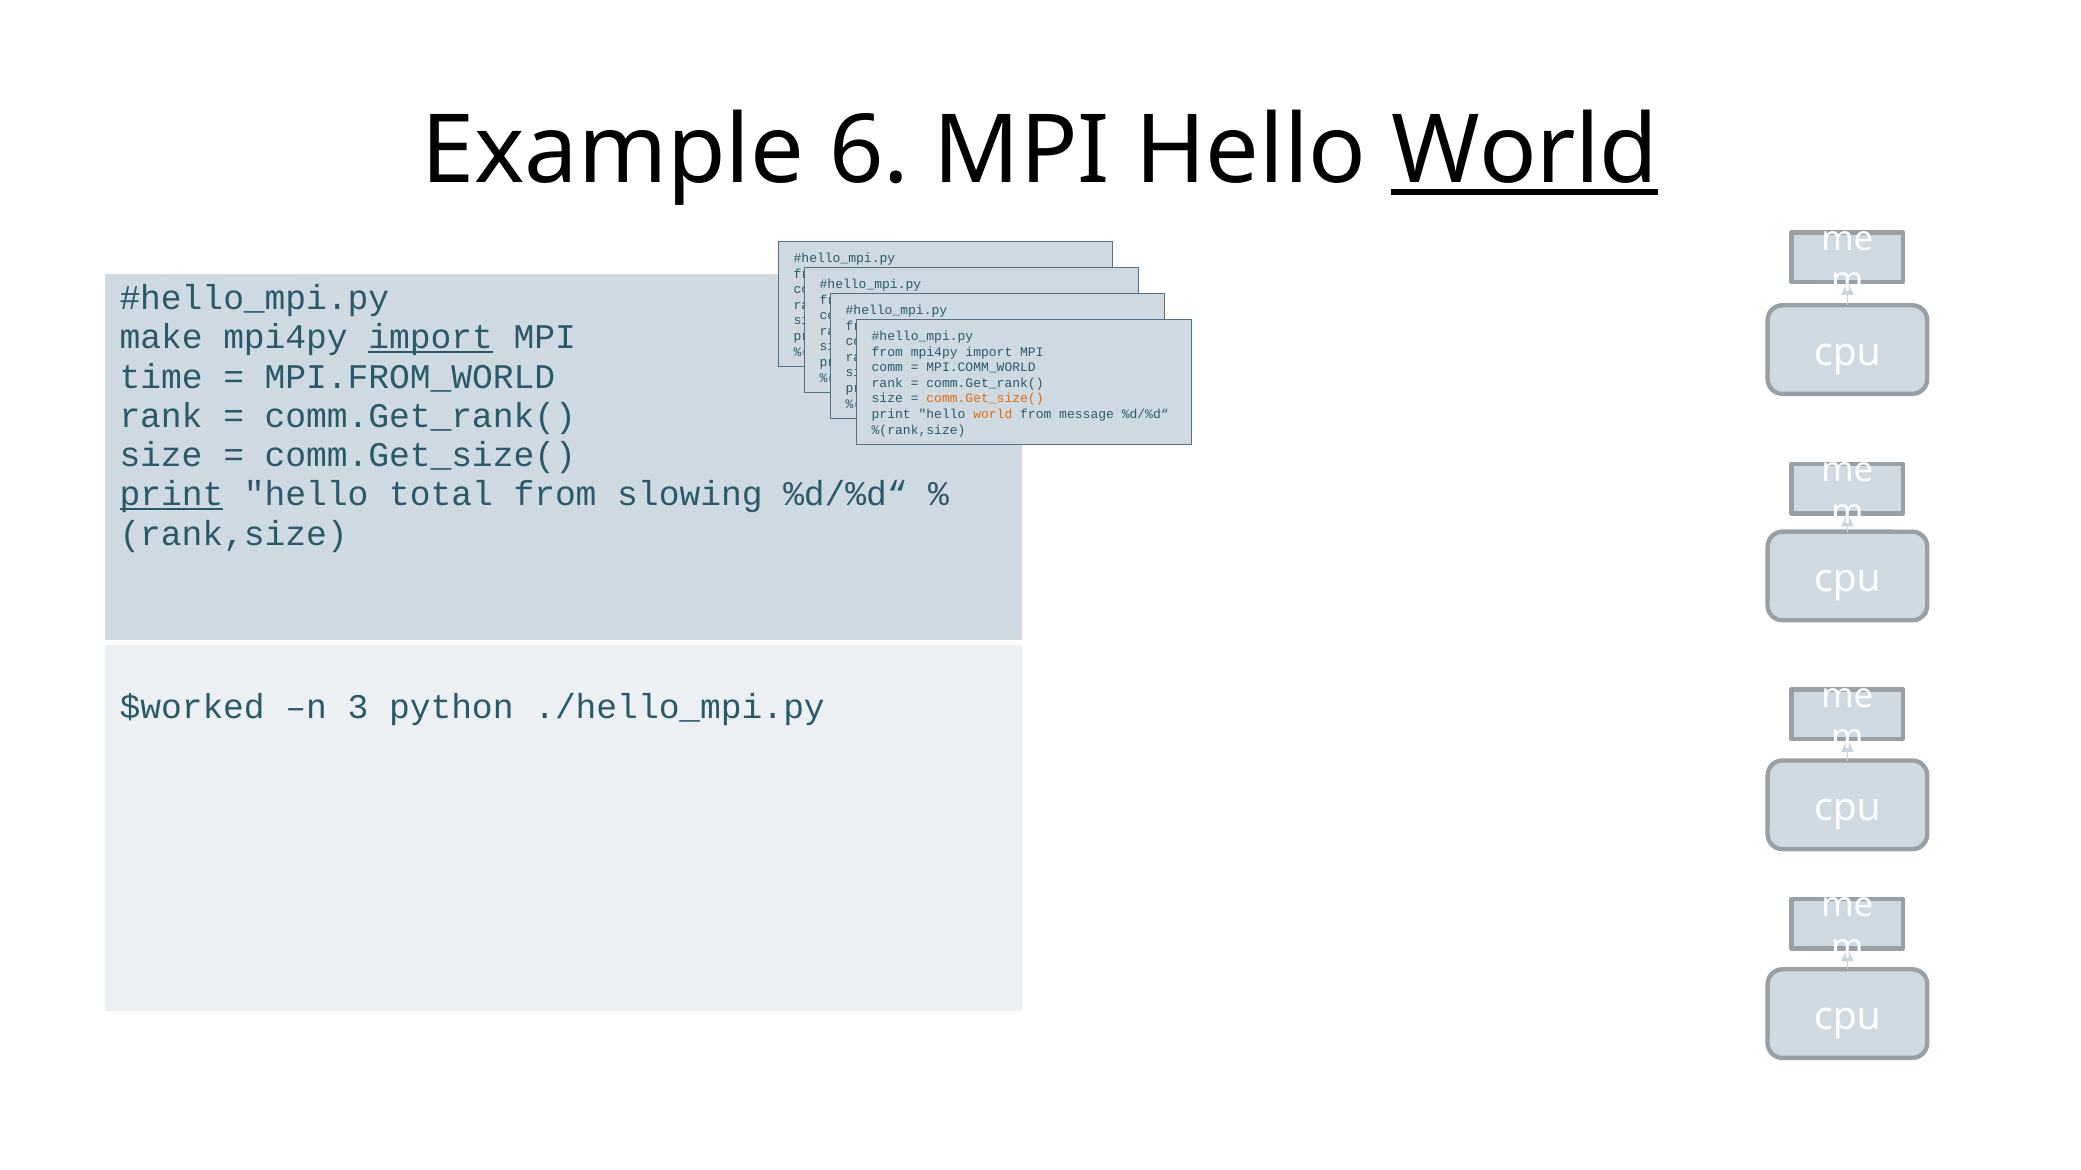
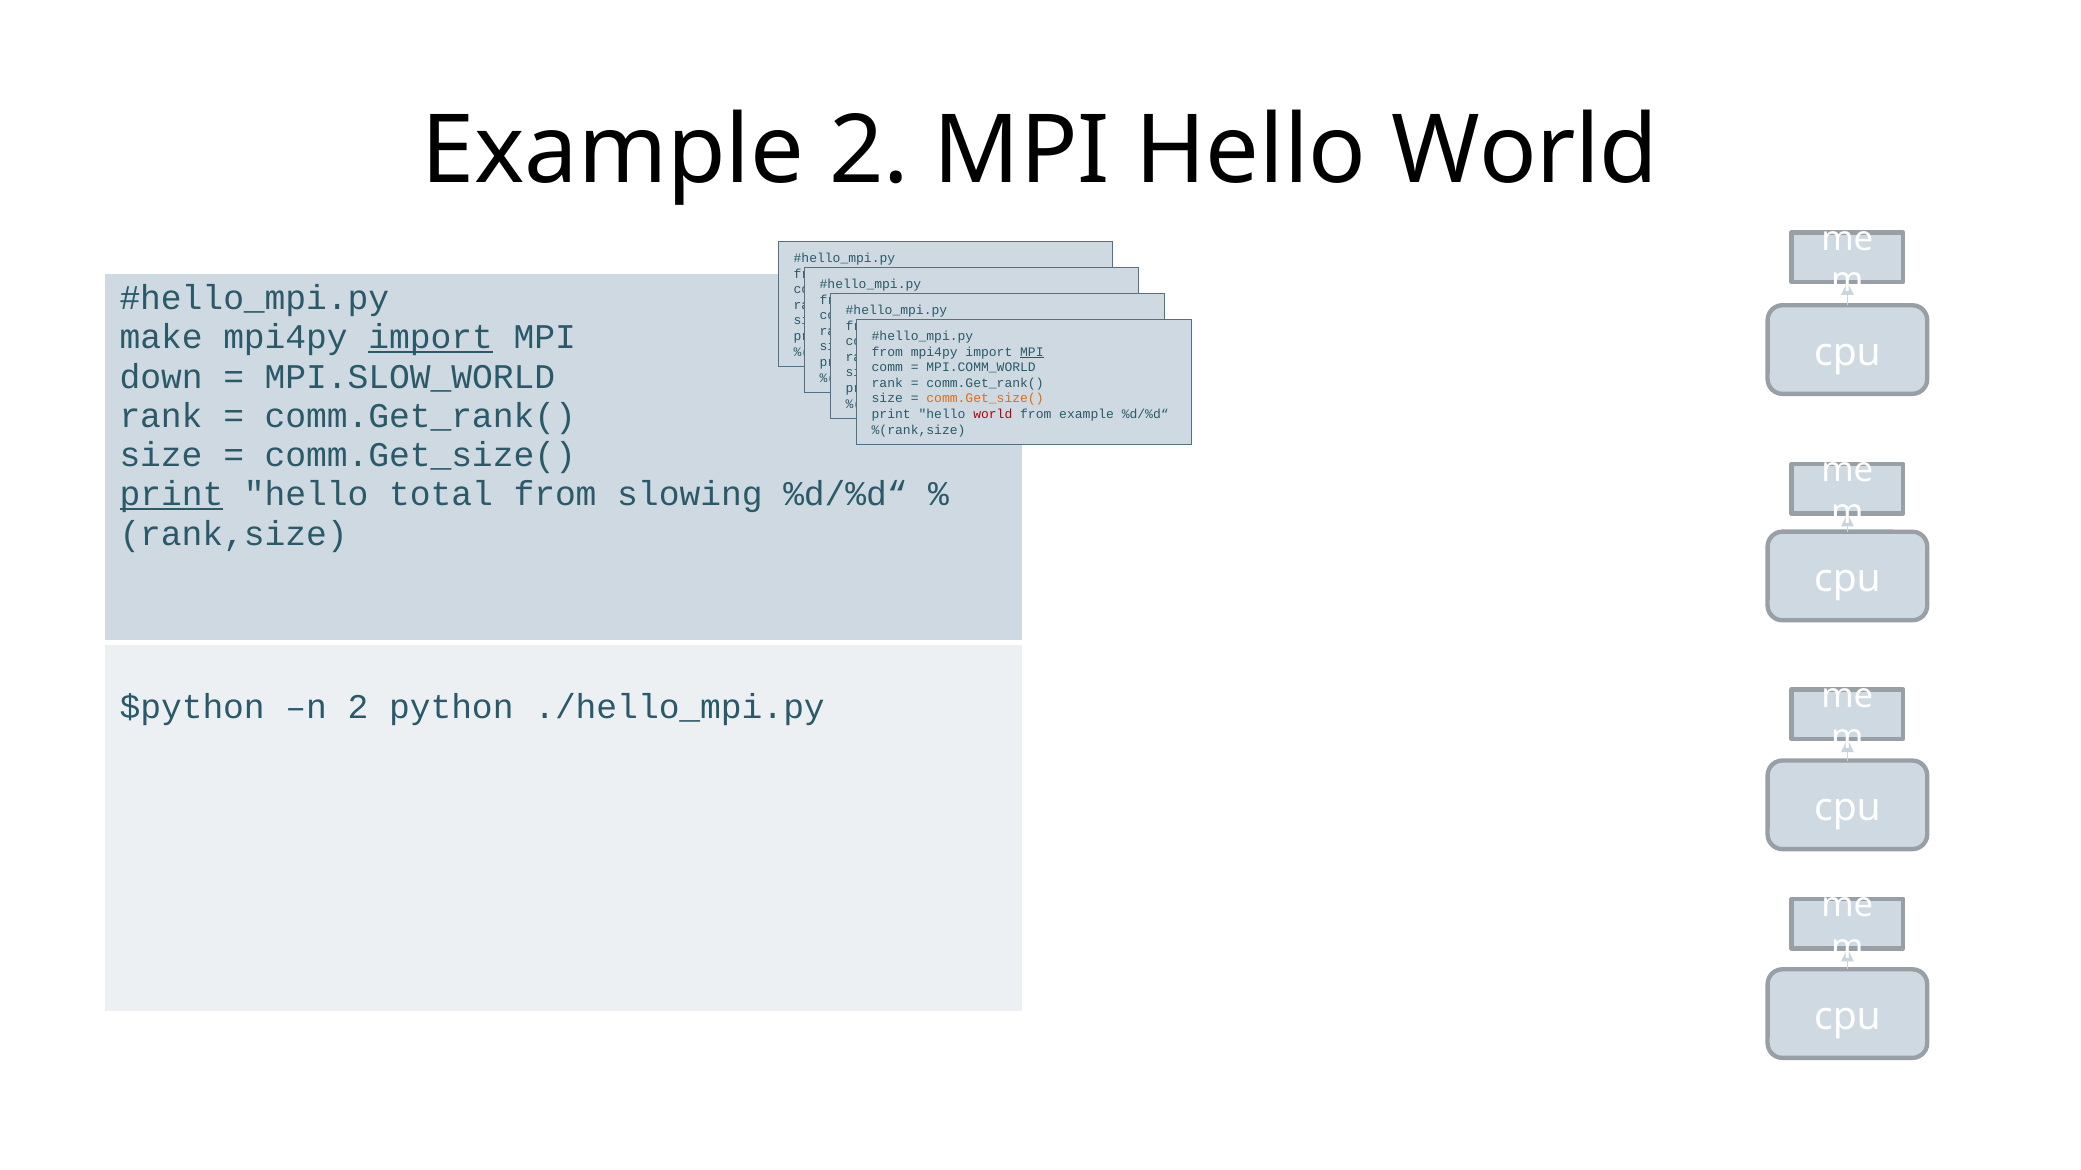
Example 6: 6 -> 2 (869, 151)
World underline: present -> none (1525, 151)
MPI underline: none -> present (1032, 352)
time: time -> down (161, 377)
MPI.FROM_WORLD: MPI.FROM_WORLD -> MPI.SLOW_WORLD (410, 377)
world colour: orange -> red (993, 414)
from message: message -> example (1087, 414)
$worked: $worked -> $python (192, 707)
n 3: 3 -> 2 (358, 707)
